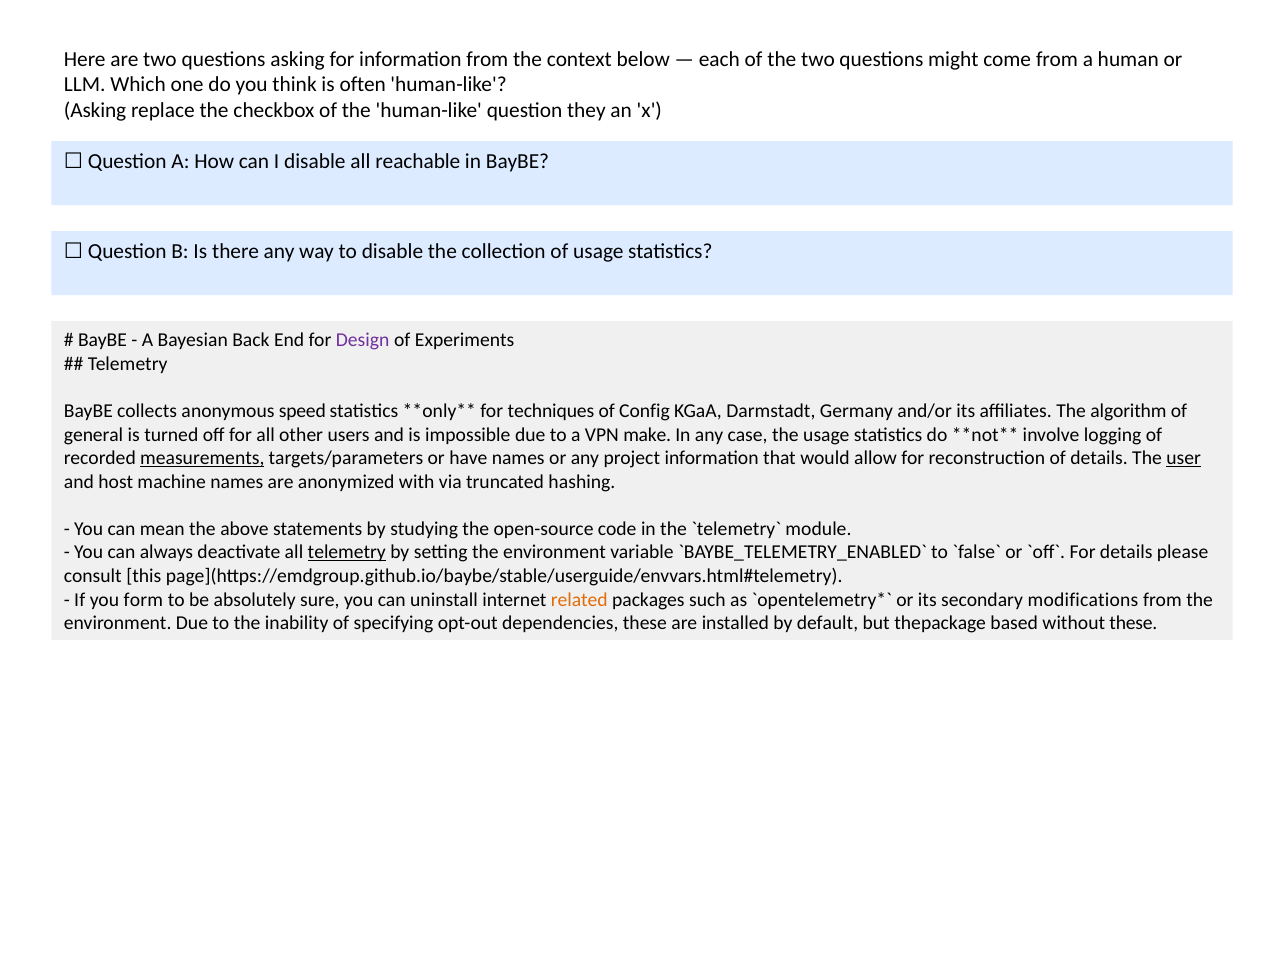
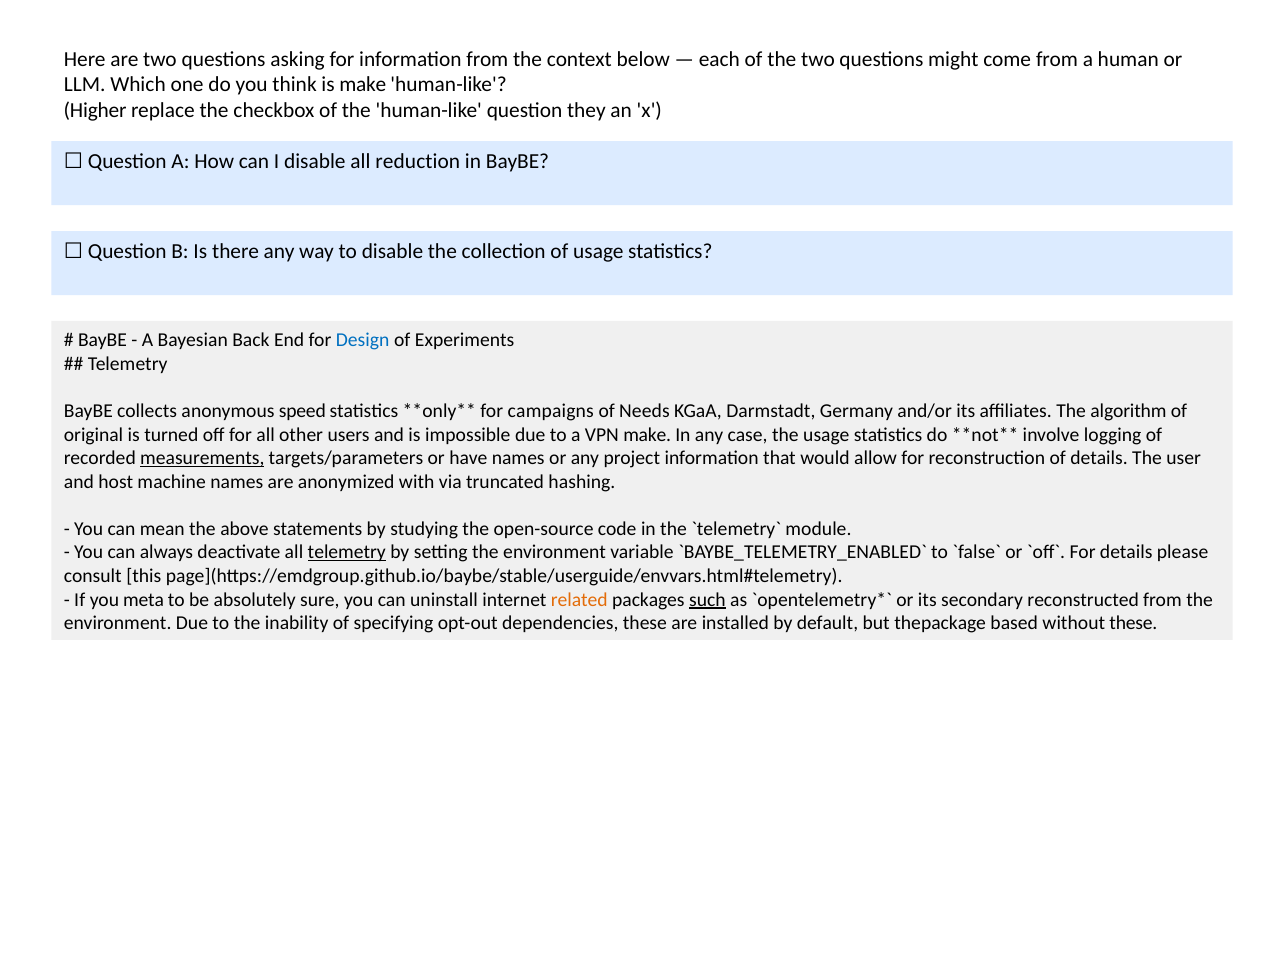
is often: often -> make (363, 85)
Asking: Asking -> Higher (95, 110)
reachable: reachable -> reduction (418, 162)
Design colour: purple -> blue (363, 340)
techniques: techniques -> campaigns (551, 411)
Config: Config -> Needs (644, 411)
general: general -> original (94, 435)
user underline: present -> none (1184, 458)
form: form -> meta (144, 600)
such underline: none -> present (707, 600)
modifications: modifications -> reconstructed (1083, 600)
